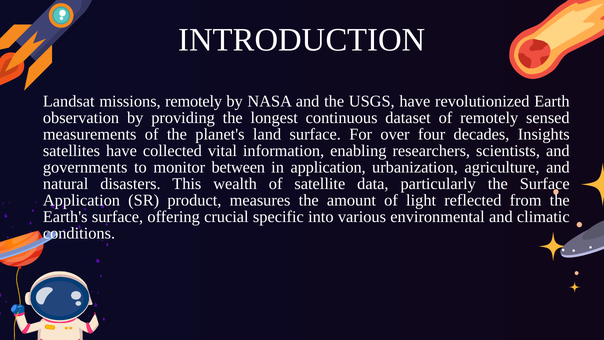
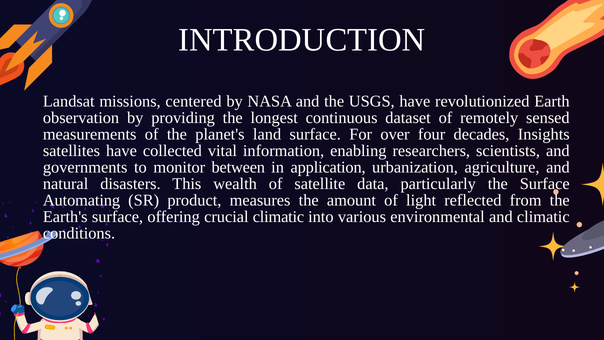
missions remotely: remotely -> centered (193, 101)
Application: Application -> Automating (82, 200)
crucial specific: specific -> climatic (278, 217)
